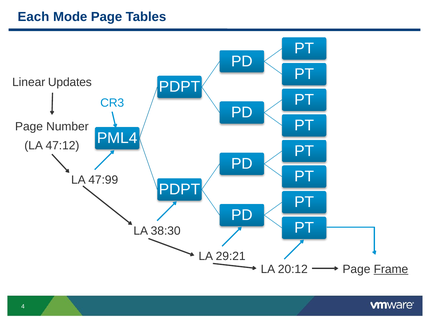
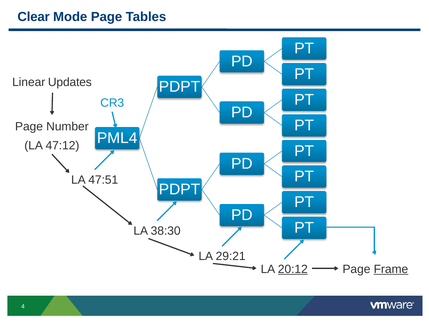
Each: Each -> Clear (34, 17)
47:99: 47:99 -> 47:51 (103, 180)
20:12 underline: none -> present (293, 269)
